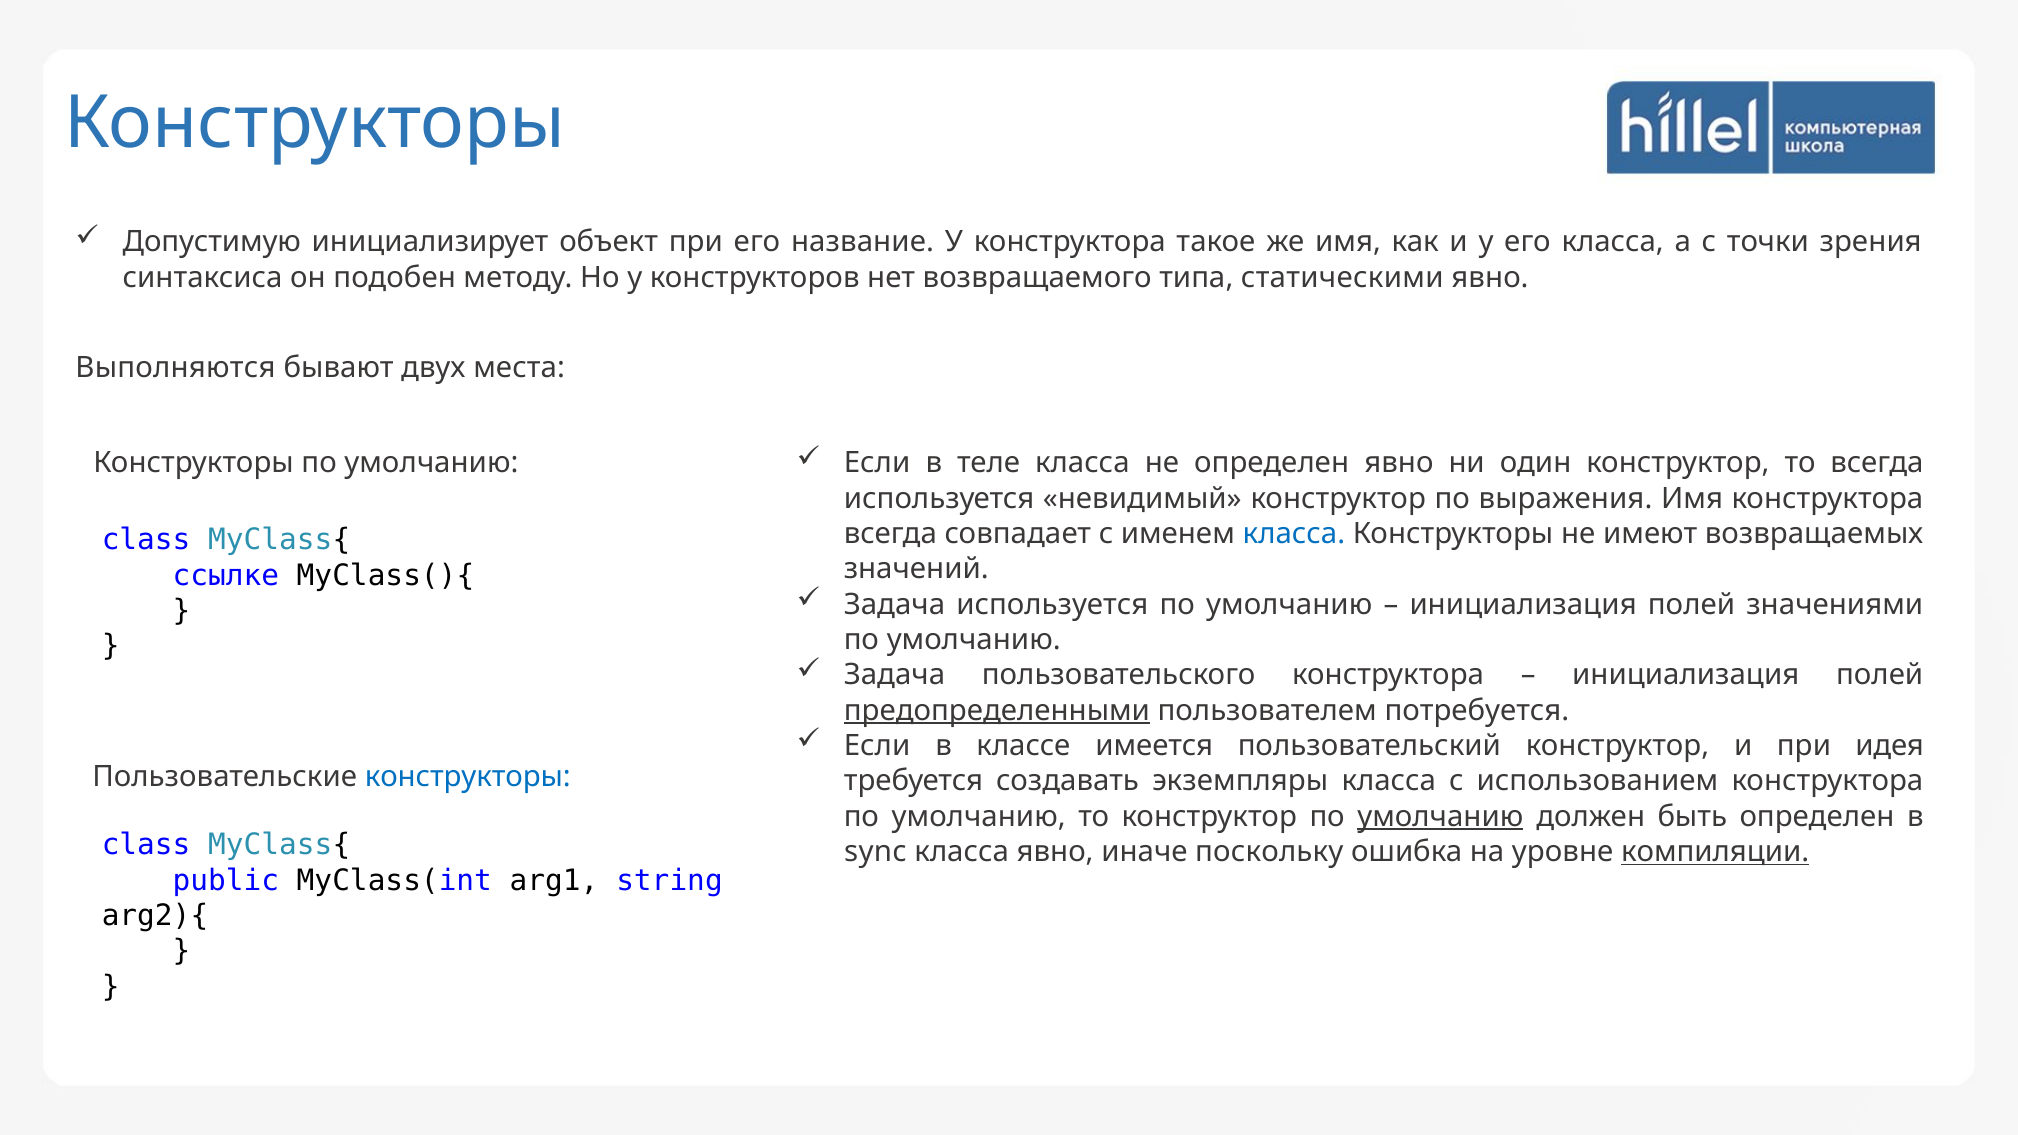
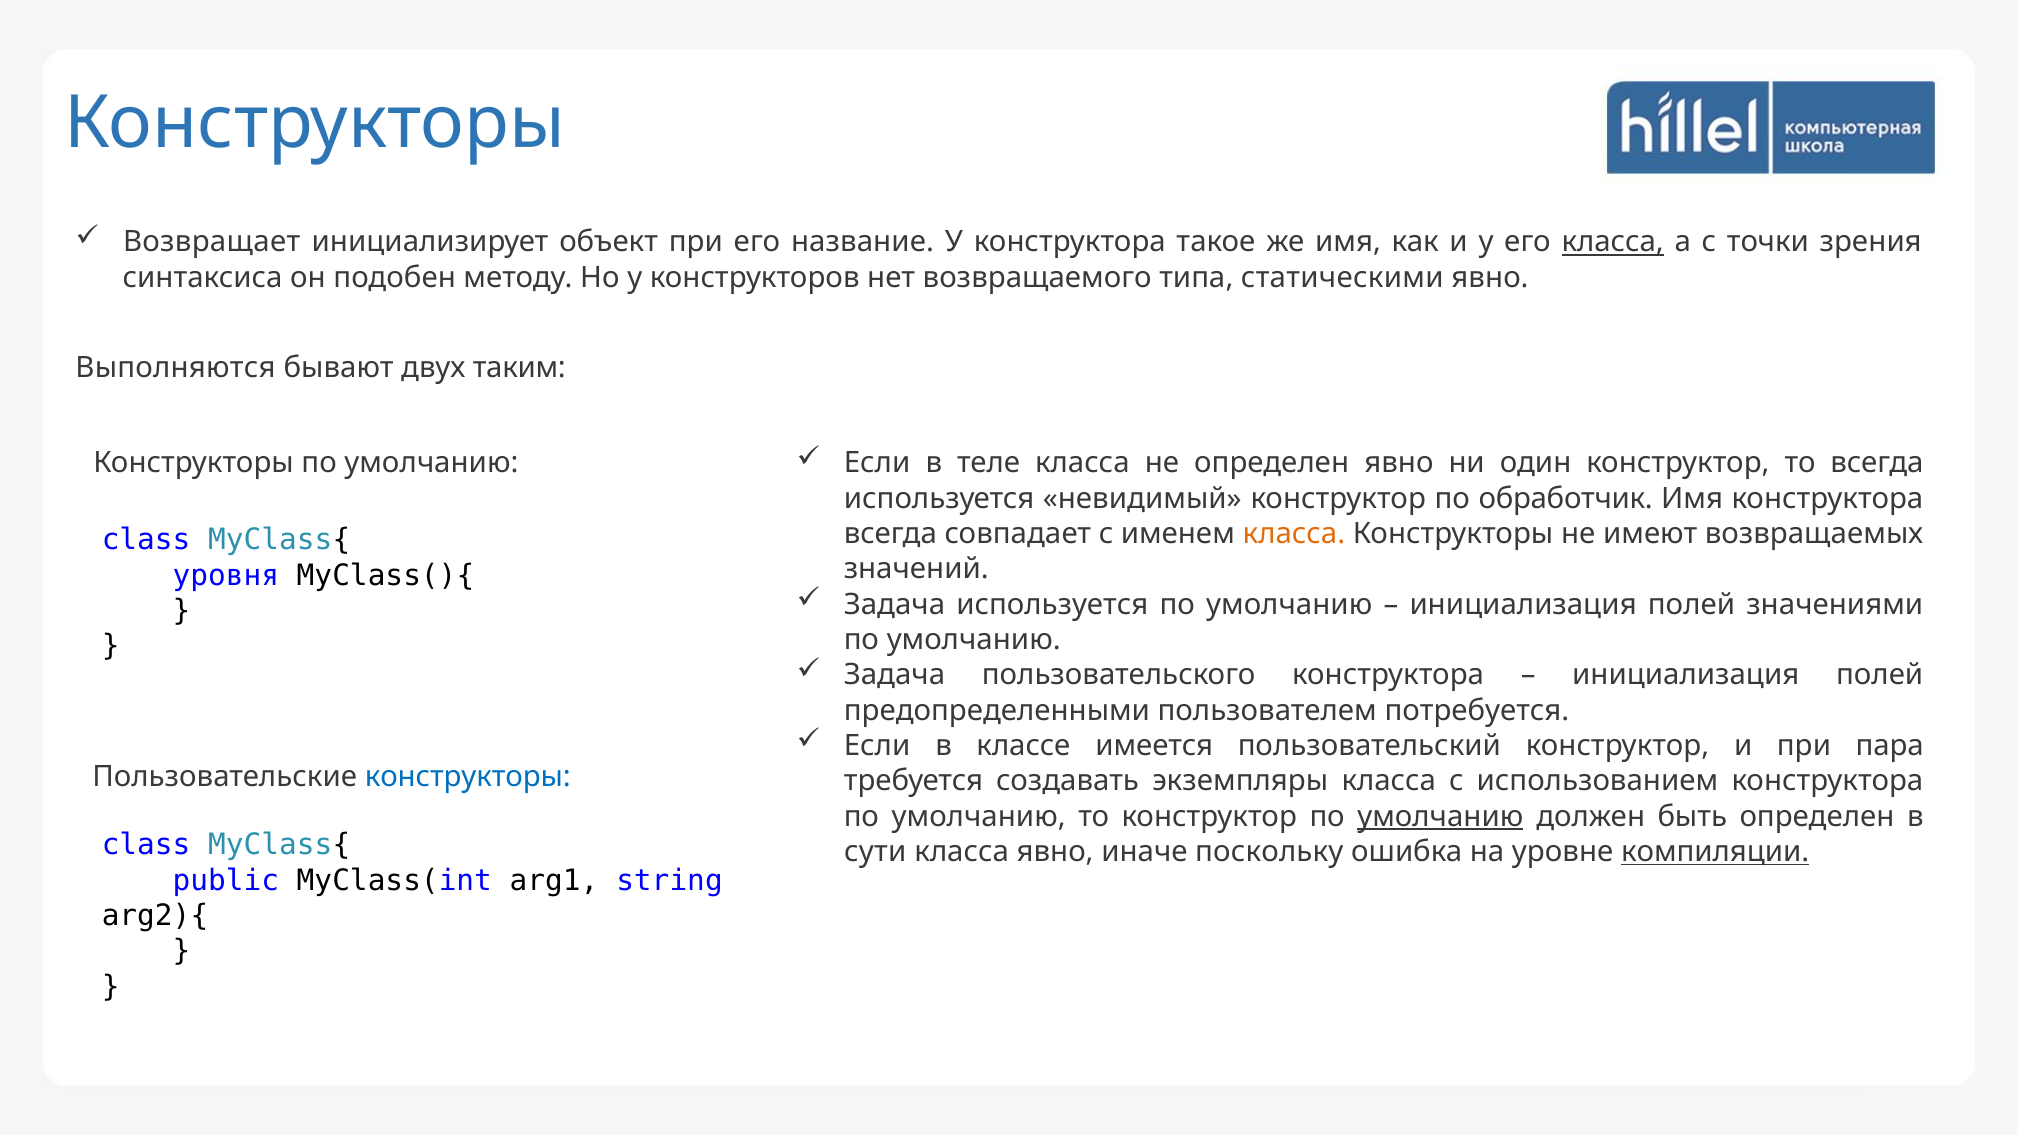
Допустимую: Допустимую -> Возвращает (212, 242)
класса underline: none -> present (1613, 242)
места: места -> таким (519, 368)
выражения: выражения -> обработчик (1566, 499)
класса colour: blue -> orange (1294, 534)
ссылке: ссылке -> уровня (226, 576)
предопределенными underline: present -> none (997, 711)
идея: идея -> пара (1890, 746)
sync: sync -> сути (875, 852)
